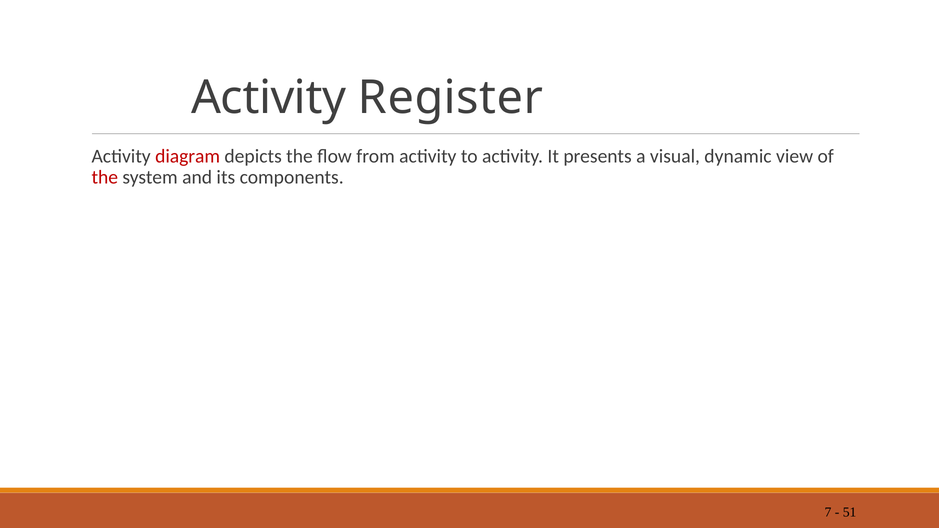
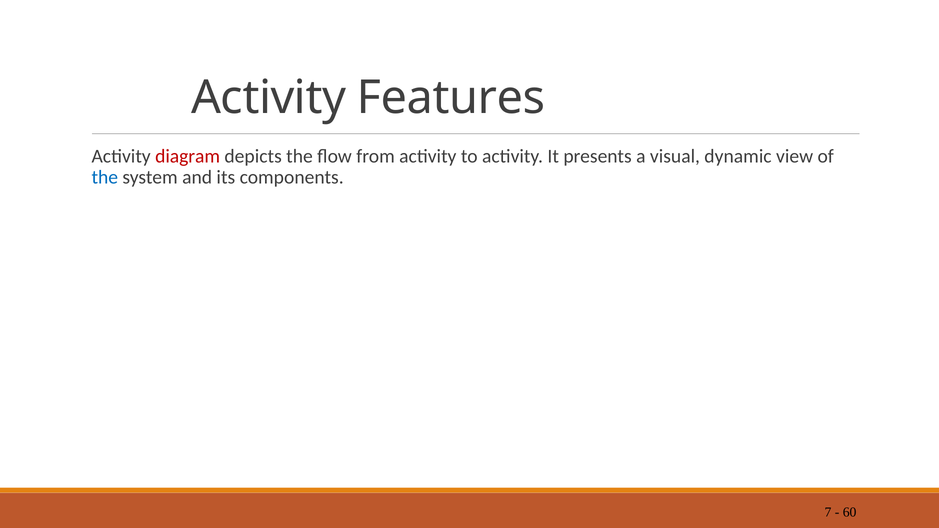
Register: Register -> Features (451, 98)
the colour: red -> blue (105, 177)
51: 51 -> 60 (850, 513)
